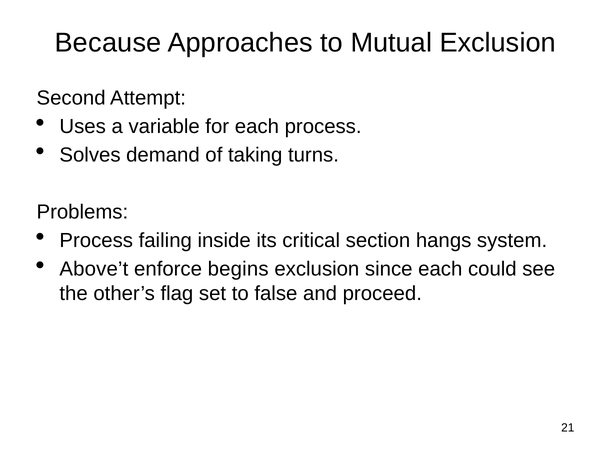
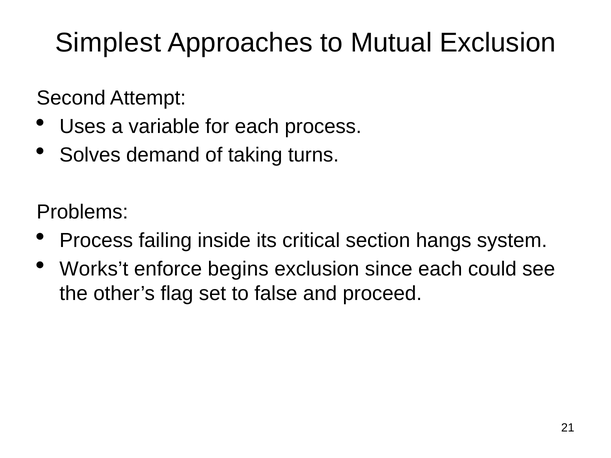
Because: Because -> Simplest (108, 43)
Above’t: Above’t -> Works’t (94, 269)
